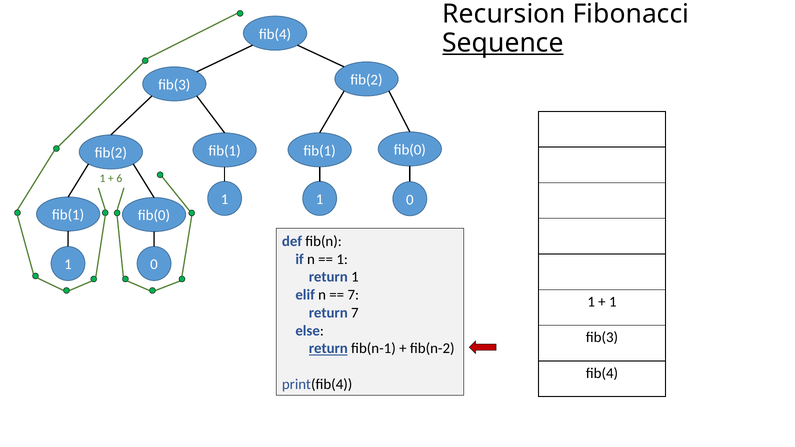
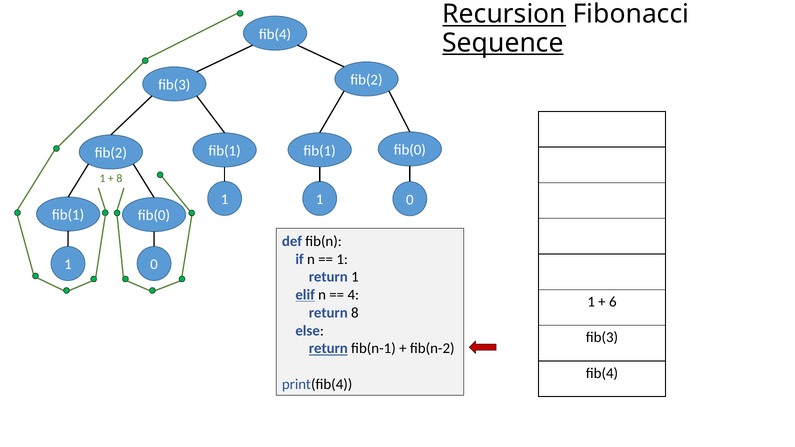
Recursion underline: none -> present (504, 14)
6: 6 -> 8 (119, 179)
elif underline: none -> present (305, 295)
7: 7 -> 4 (353, 295)
1: 1 -> 6 (613, 302)
return 7: 7 -> 8 (355, 313)
